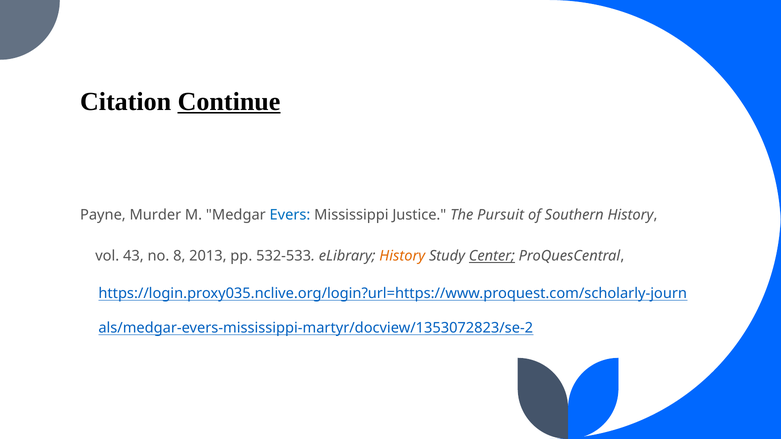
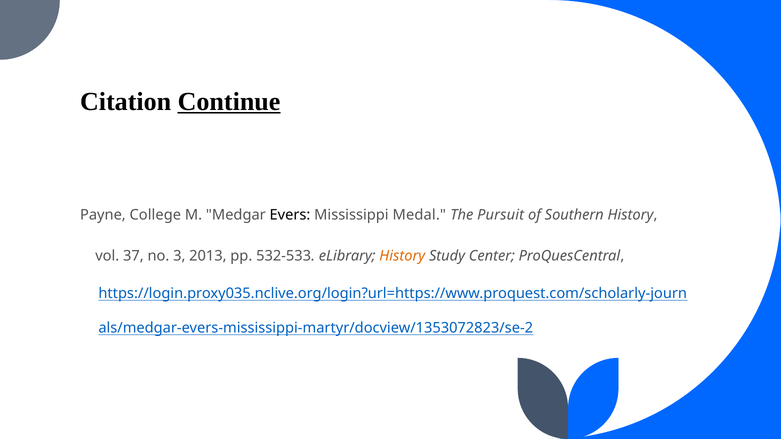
Murder: Murder -> College (155, 215)
Evers colour: blue -> black (290, 215)
Justice: Justice -> Medal (419, 215)
43: 43 -> 37 (133, 256)
8: 8 -> 3 (179, 256)
Center underline: present -> none (492, 256)
